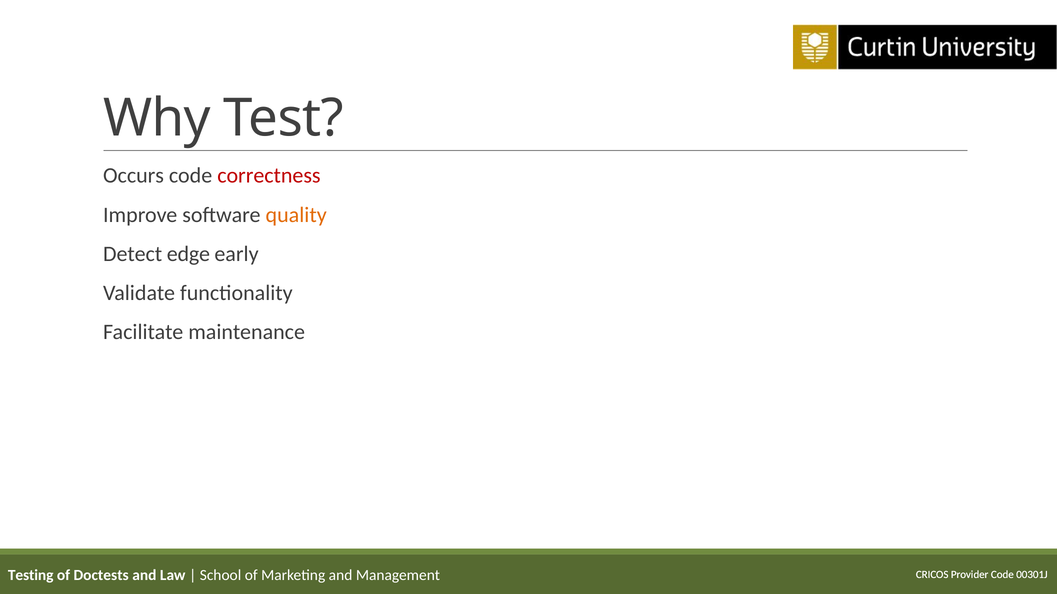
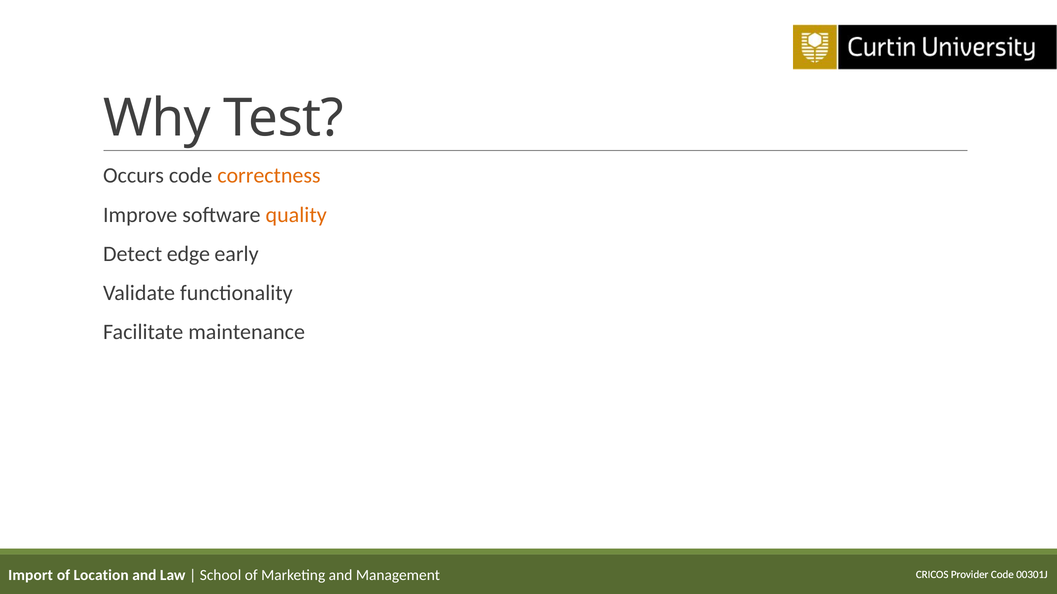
correctness colour: red -> orange (269, 176)
Testing: Testing -> Import (31, 576)
Doctests: Doctests -> Location (101, 576)
